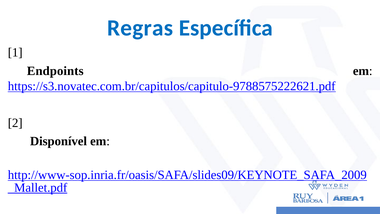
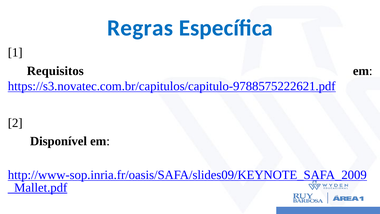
Endpoints: Endpoints -> Requisitos (55, 71)
